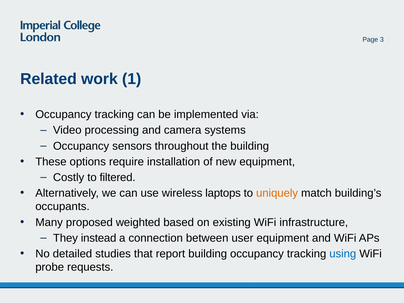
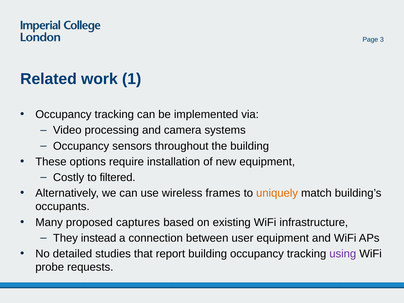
laptops: laptops -> frames (223, 193)
weighted: weighted -> captures (138, 222)
using colour: blue -> purple (343, 254)
